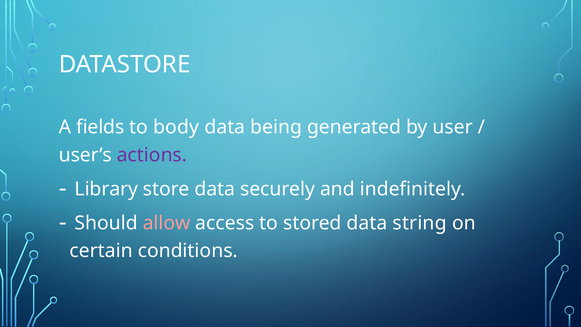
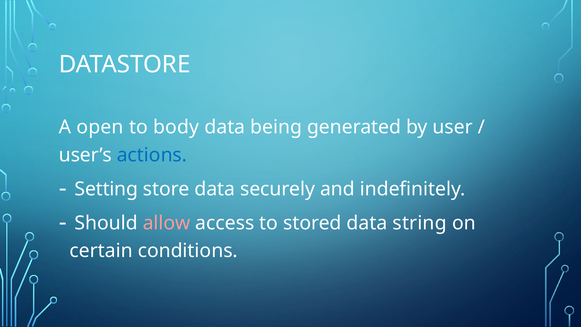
fields: fields -> open (100, 127)
actions colour: purple -> blue (152, 155)
Library: Library -> Setting (106, 189)
